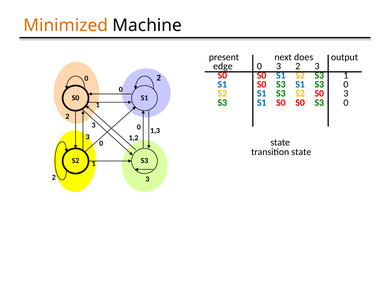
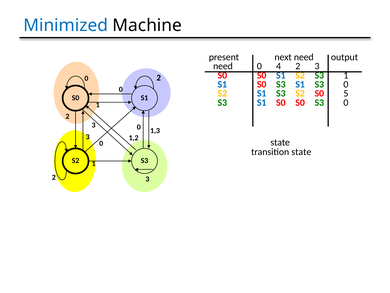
Minimized colour: orange -> blue (66, 25)
next does: does -> need (304, 57)
edge: edge -> need (223, 66)
3: 3 -> 4 (279, 66)
S0 3: 3 -> 5 (346, 93)
